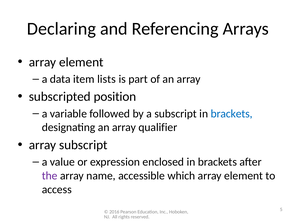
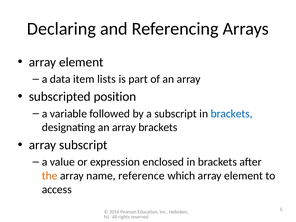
array qualifier: qualifier -> brackets (158, 127)
the colour: purple -> orange (50, 176)
accessible: accessible -> reference (141, 176)
